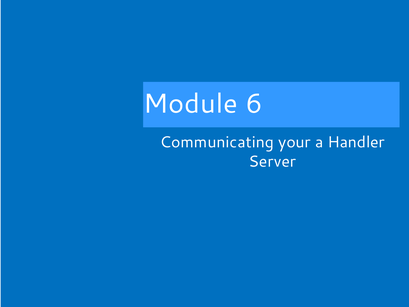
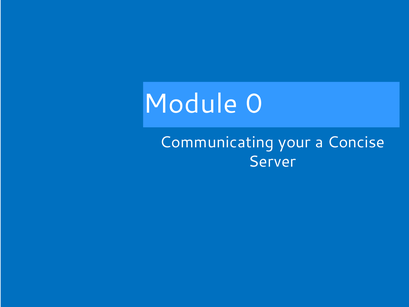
6: 6 -> 0 (254, 104)
Handler: Handler -> Concise (356, 142)
